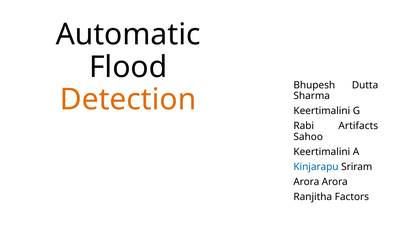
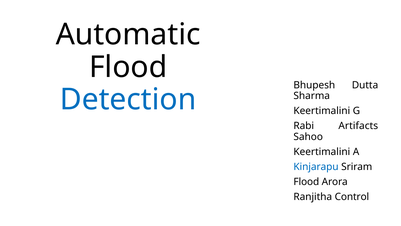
Detection colour: orange -> blue (128, 100)
Arora: Arora -> Flood (306, 182)
Factors: Factors -> Control (352, 197)
